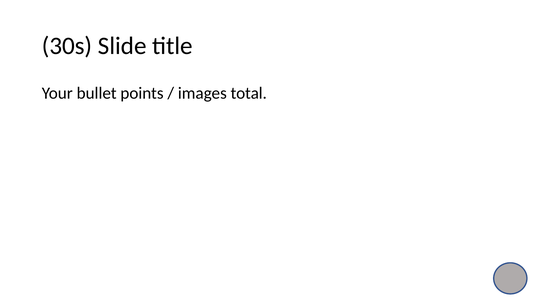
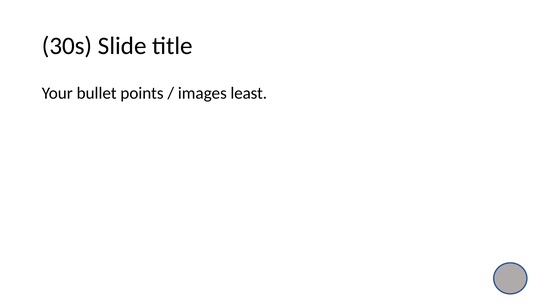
total: total -> least (249, 93)
